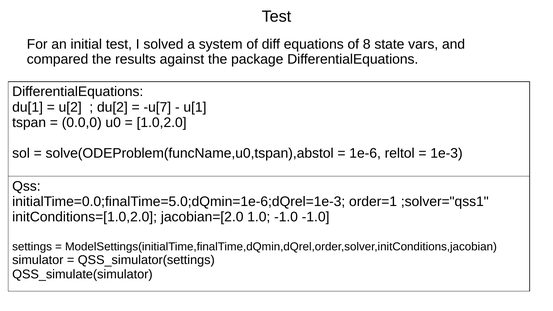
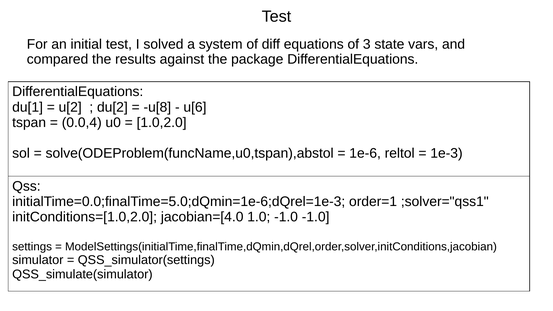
8: 8 -> 3 (367, 44)
u[7: u[7 -> u[8 (157, 107)
u[1: u[1 -> u[6 (195, 107)
0.0,0: 0.0,0 -> 0.0,4 (82, 123)
jacobian=[2.0: jacobian=[2.0 -> jacobian=[4.0 (202, 217)
